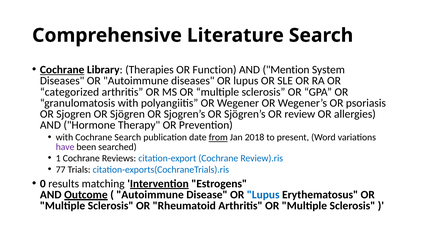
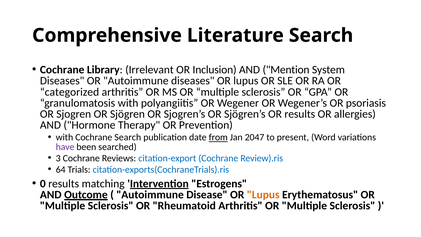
Cochrane underline: present -> none (62, 70)
Therapies: Therapies -> Irrelevant (149, 70)
Function: Function -> Inclusion (215, 70)
OR review: review -> results (300, 114)
2018: 2018 -> 2047 (255, 137)
1: 1 -> 3 (58, 158)
77: 77 -> 64 (61, 169)
Lupus colour: blue -> orange (263, 195)
